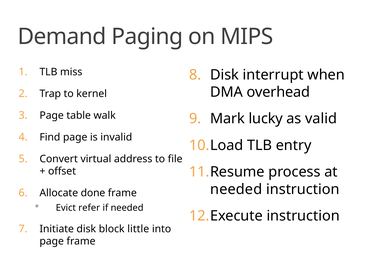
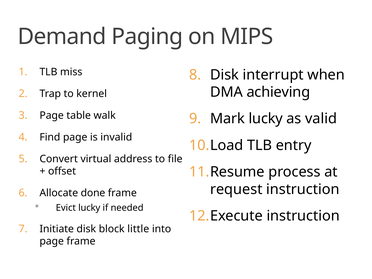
overhead: overhead -> achieving (278, 92)
needed: needed -> request (236, 189)
Evict refer: refer -> lucky (89, 208)
